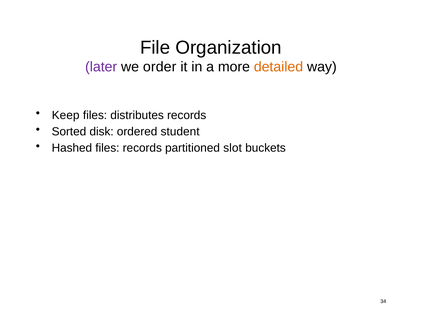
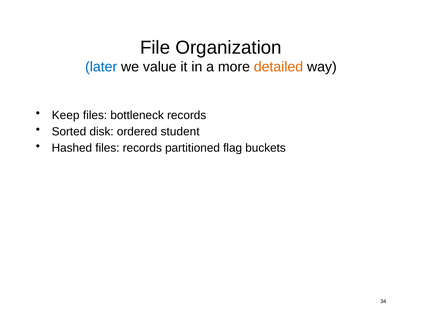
later colour: purple -> blue (101, 67)
order: order -> value (160, 67)
distributes: distributes -> bottleneck (137, 115)
slot: slot -> flag (233, 148)
